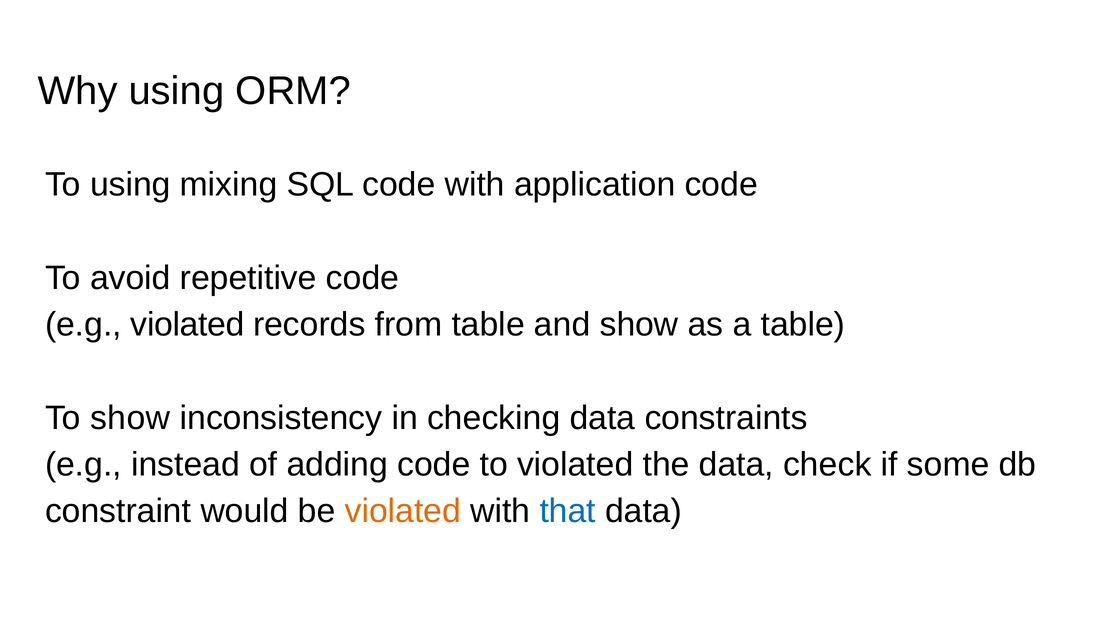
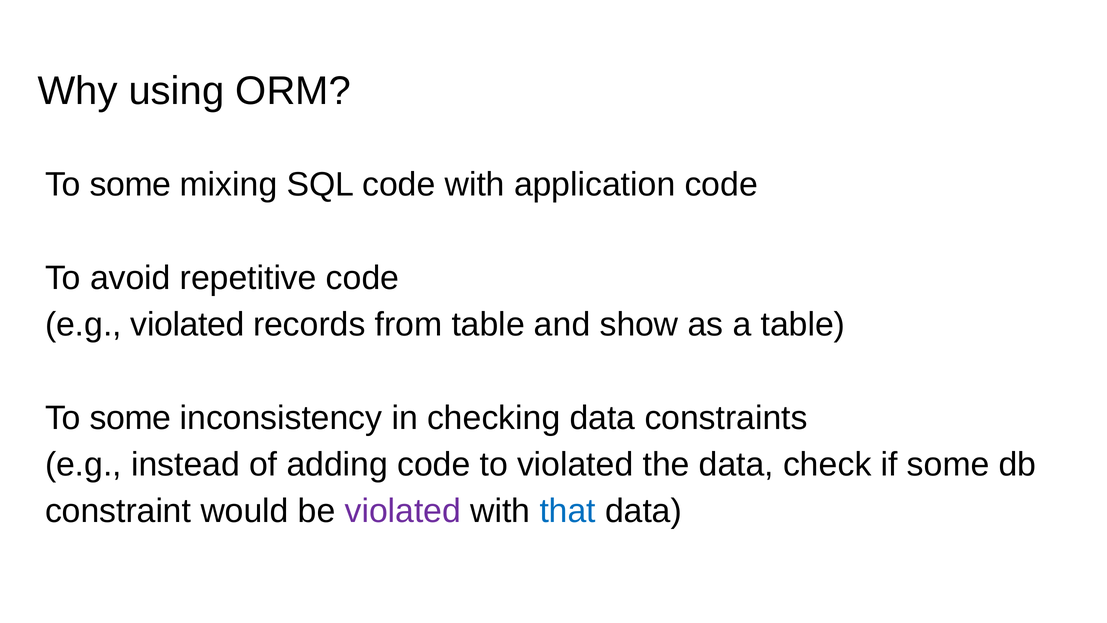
using: using -> some (130, 185)
show: show -> some (130, 418)
violated colour: orange -> purple (403, 511)
